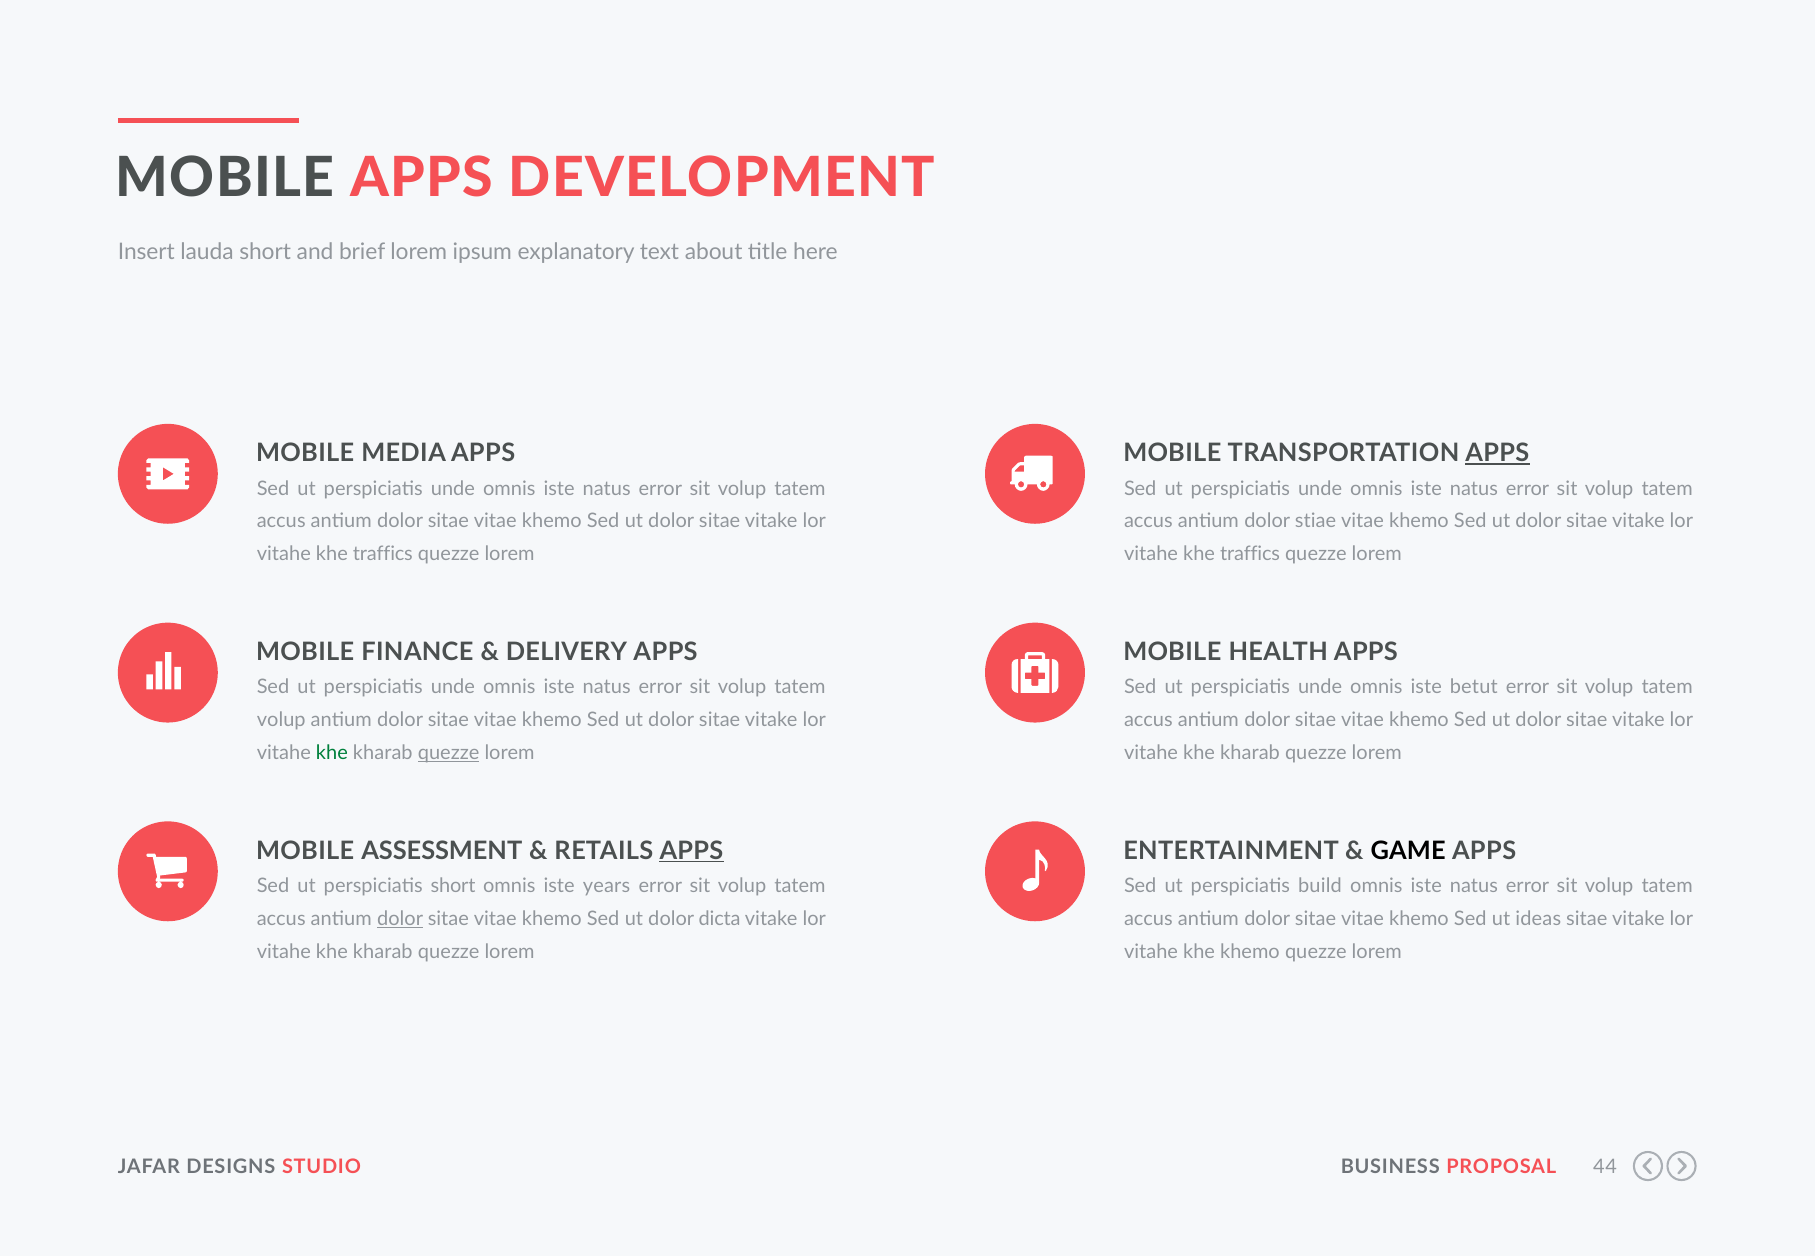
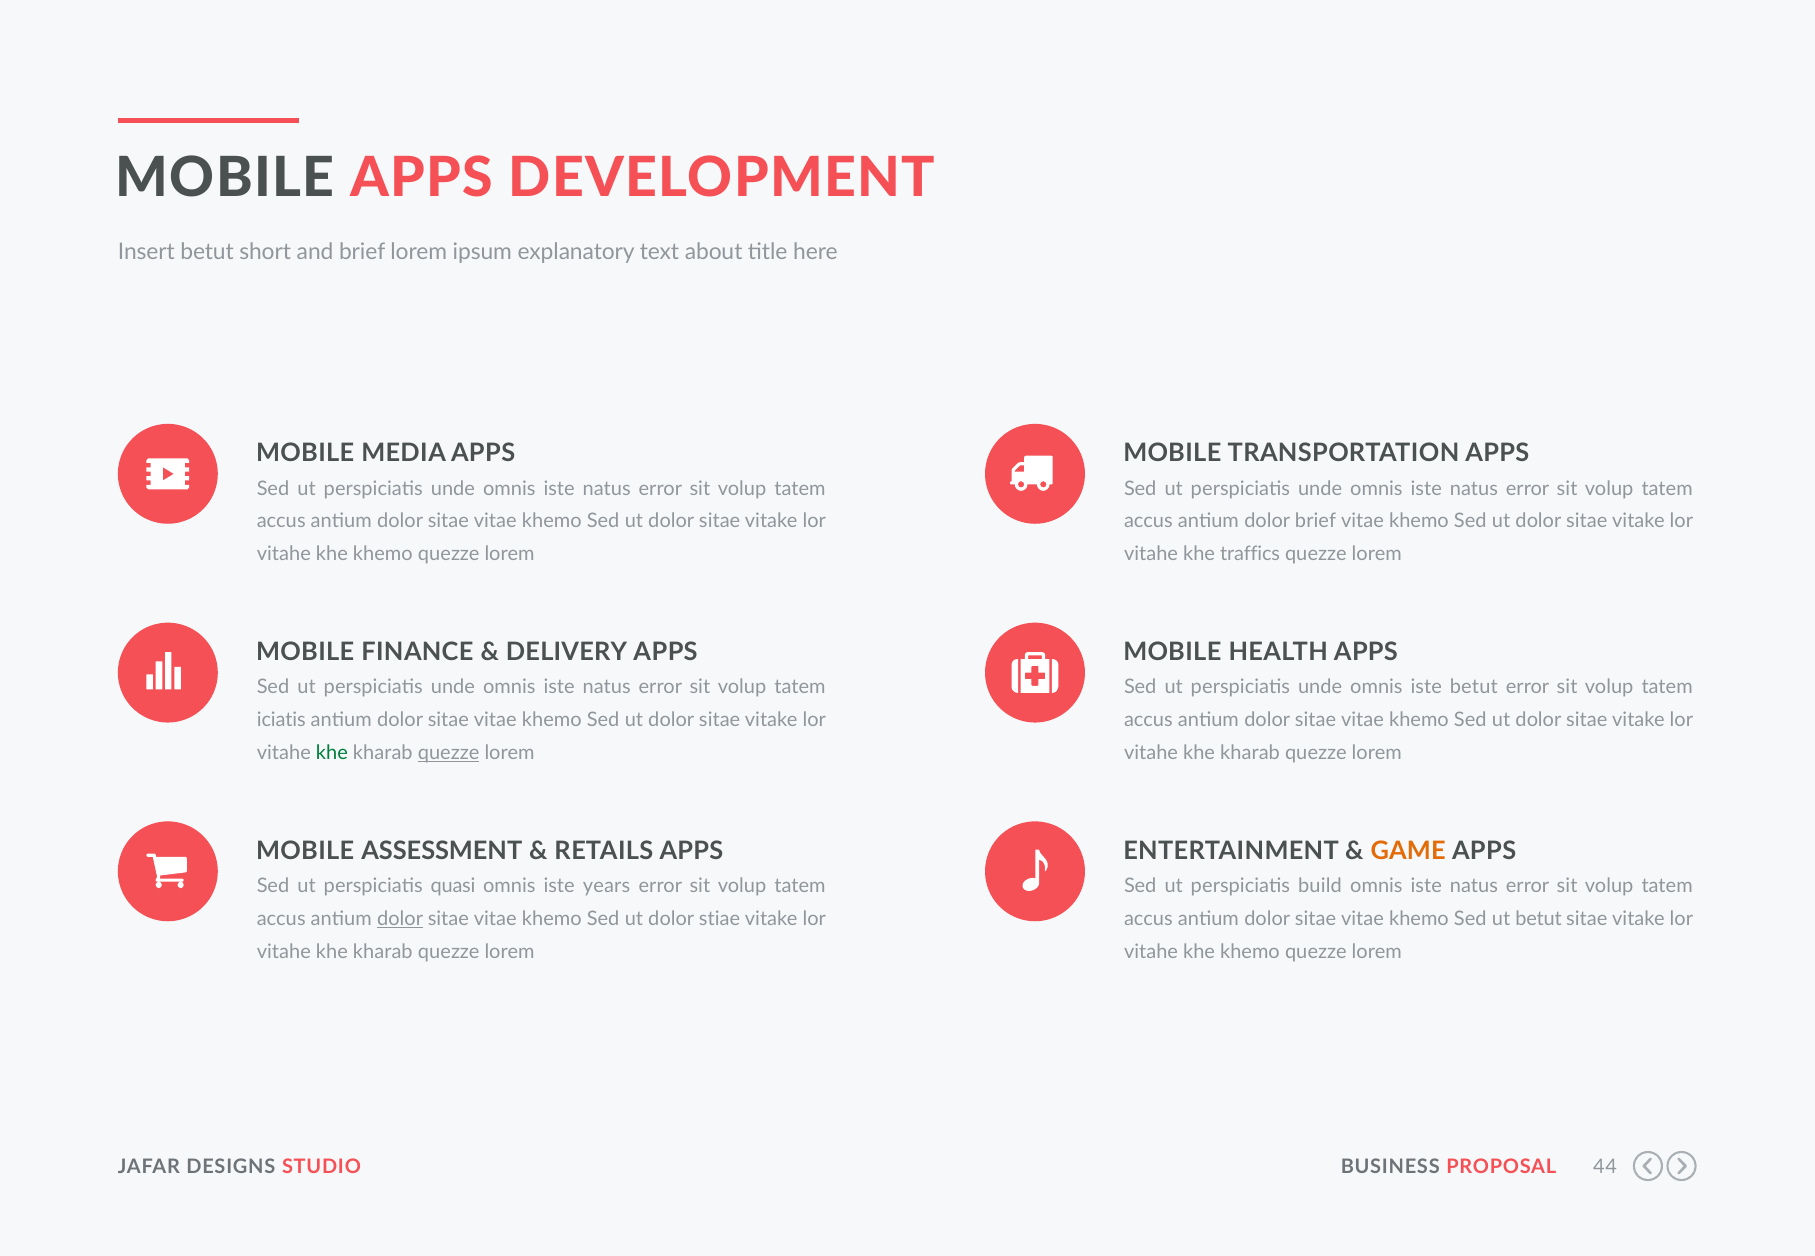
Insert lauda: lauda -> betut (207, 252)
APPS underline: present -> none (1497, 453)
dolor stiae: stiae -> brief (1316, 522)
traffics: traffics -> khemo (383, 554)
volup: volup -> iciatis (281, 720)
APPS underline: present -> none (691, 851)
GAME colour: black -> orange (1408, 851)
perspiciatis short: short -> quasi (453, 886)
dicta: dicta -> stiae (720, 919)
ut ideas: ideas -> betut (1538, 919)
